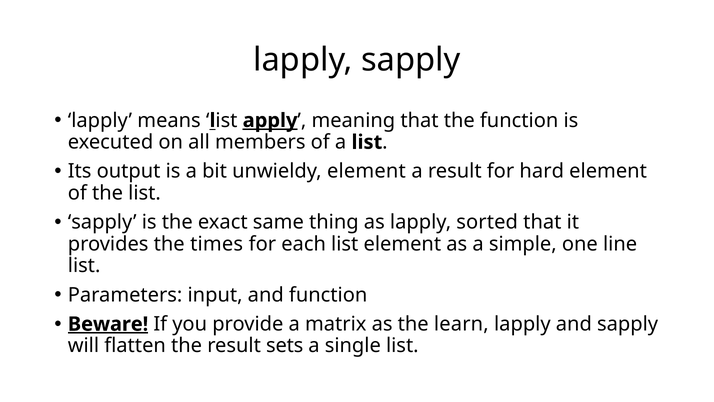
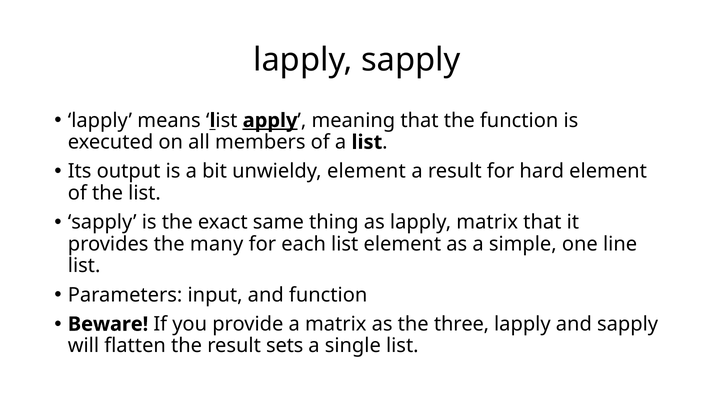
lapply sorted: sorted -> matrix (487, 222)
times: times -> many (217, 244)
Beware underline: present -> none (108, 324)
learn: learn -> three (462, 324)
